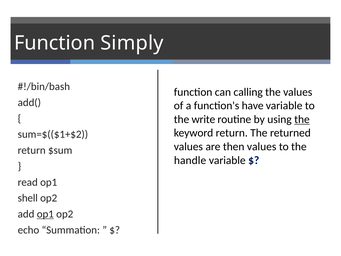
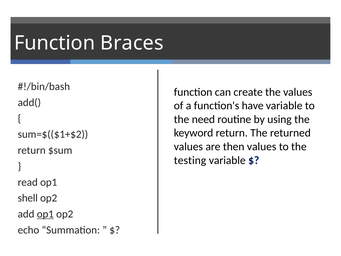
Simply: Simply -> Braces (132, 43)
calling: calling -> create (248, 92)
write: write -> need (203, 119)
the underline: present -> none (302, 119)
handle: handle -> testing (190, 160)
